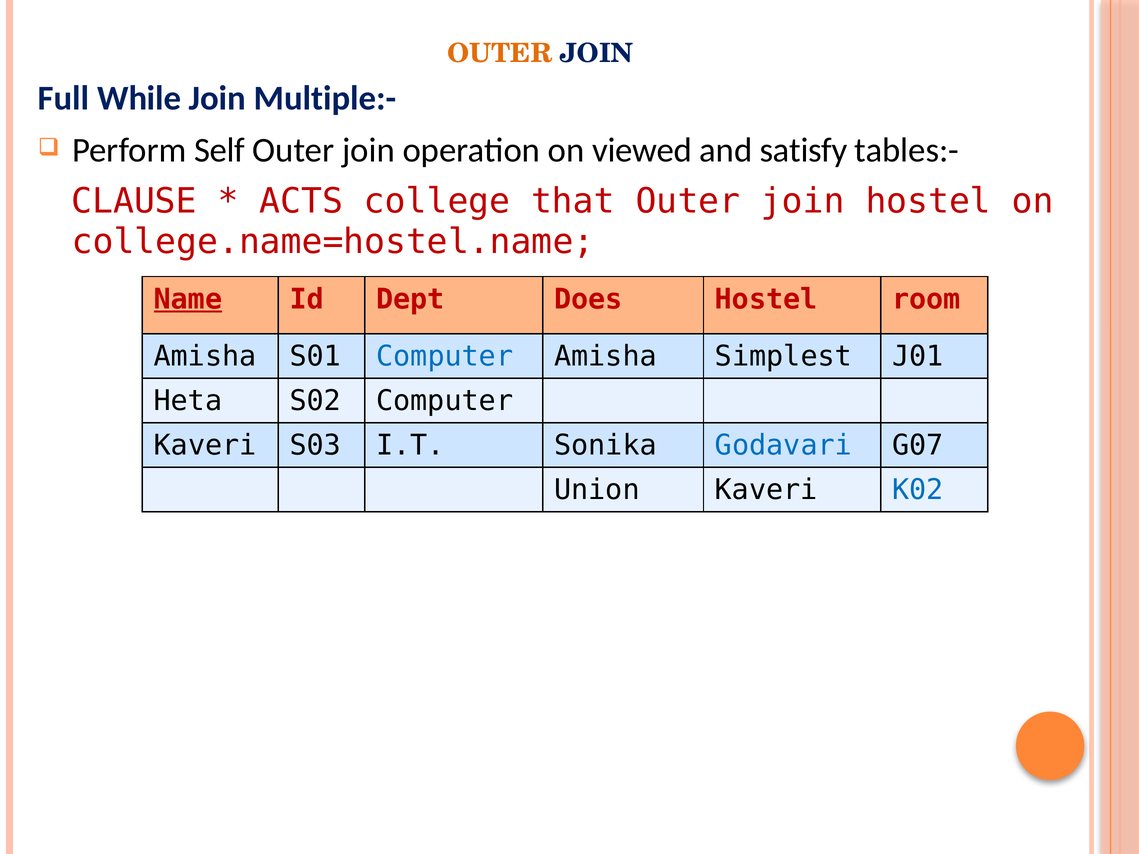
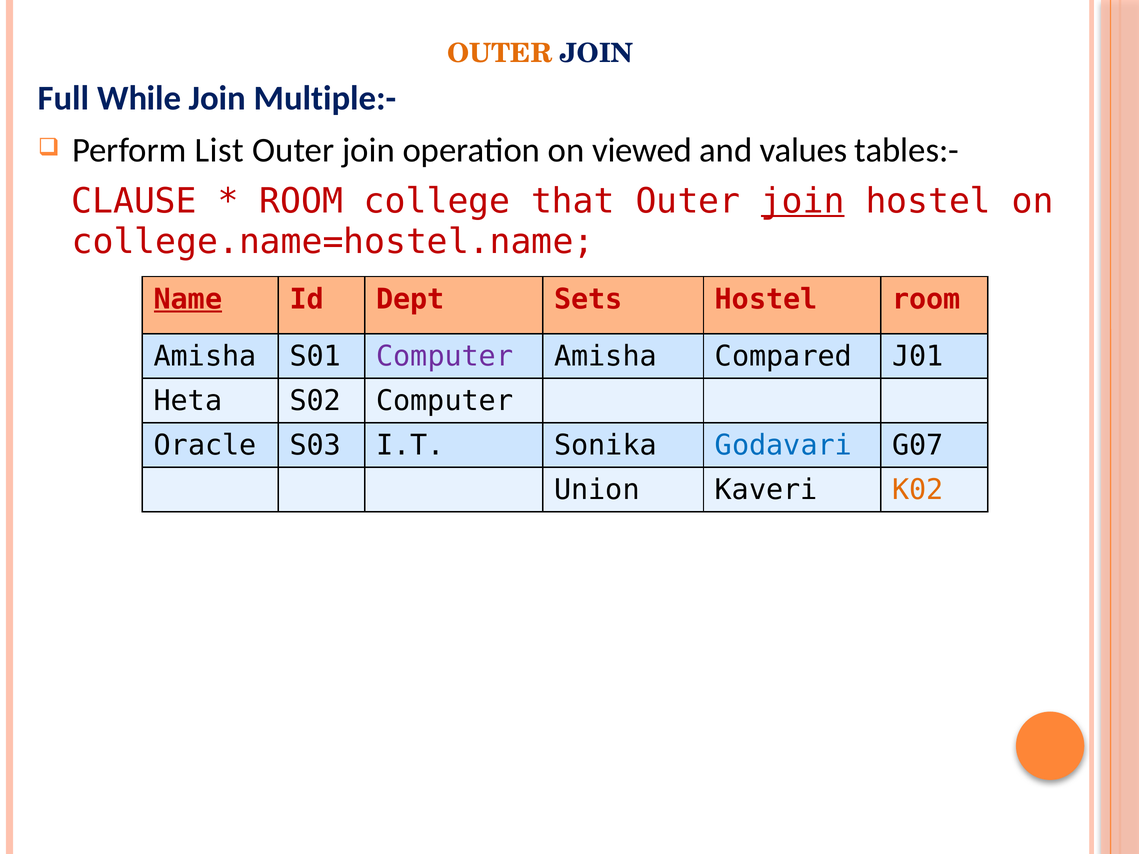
Self: Self -> List (219, 150)
satisfy: satisfy -> values (804, 150)
ACTS: ACTS -> ROOM (301, 201)
join underline: none -> present (803, 201)
Does: Does -> Sets (588, 299)
Computer colour: blue -> purple (445, 357)
Simplest: Simplest -> Compared (783, 357)
Kaveri: Kaveri -> Oracle (205, 445)
K02 colour: blue -> orange (918, 490)
